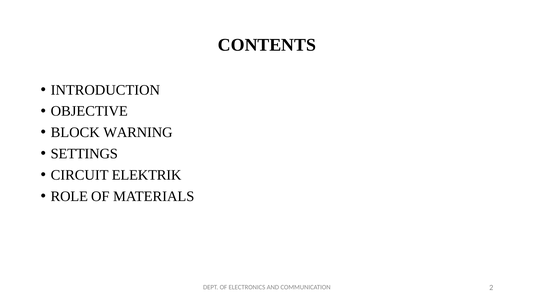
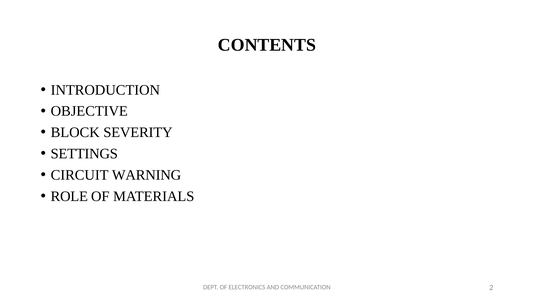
WARNING: WARNING -> SEVERITY (138, 132)
ELEKTRIK: ELEKTRIK -> WARNING (147, 175)
